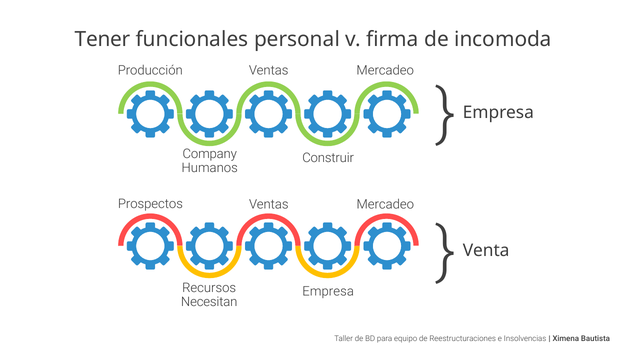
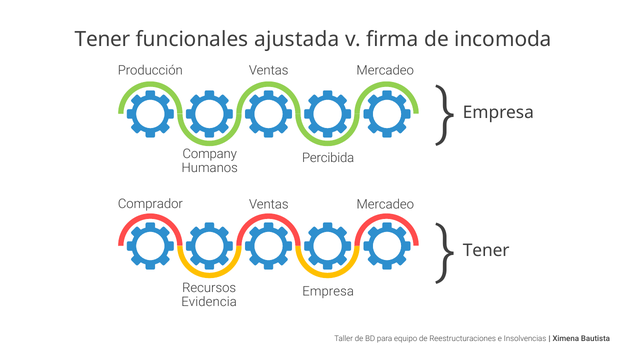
personal: personal -> ajustada (297, 39)
Construir: Construir -> Percibida (328, 158)
Prospectos: Prospectos -> Comprador (150, 204)
Venta: Venta -> Tener (486, 250)
Necesitan: Necesitan -> Evidencia (209, 302)
